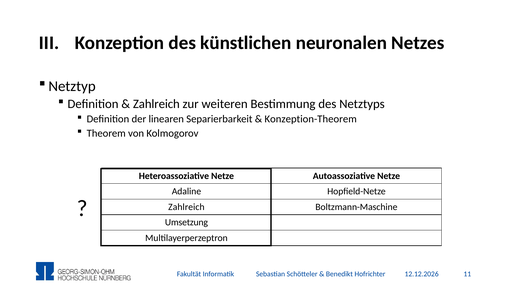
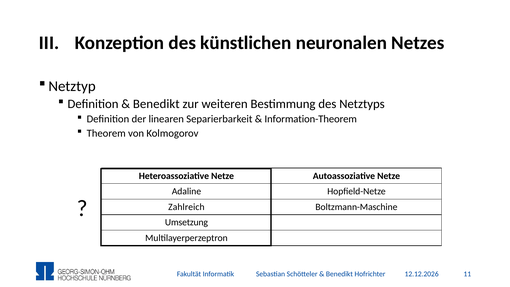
Zahlreich: Zahlreich -> Benedikt (156, 104)
Konzeption-Theorem: Konzeption-Theorem -> Information-Theorem (311, 119)
